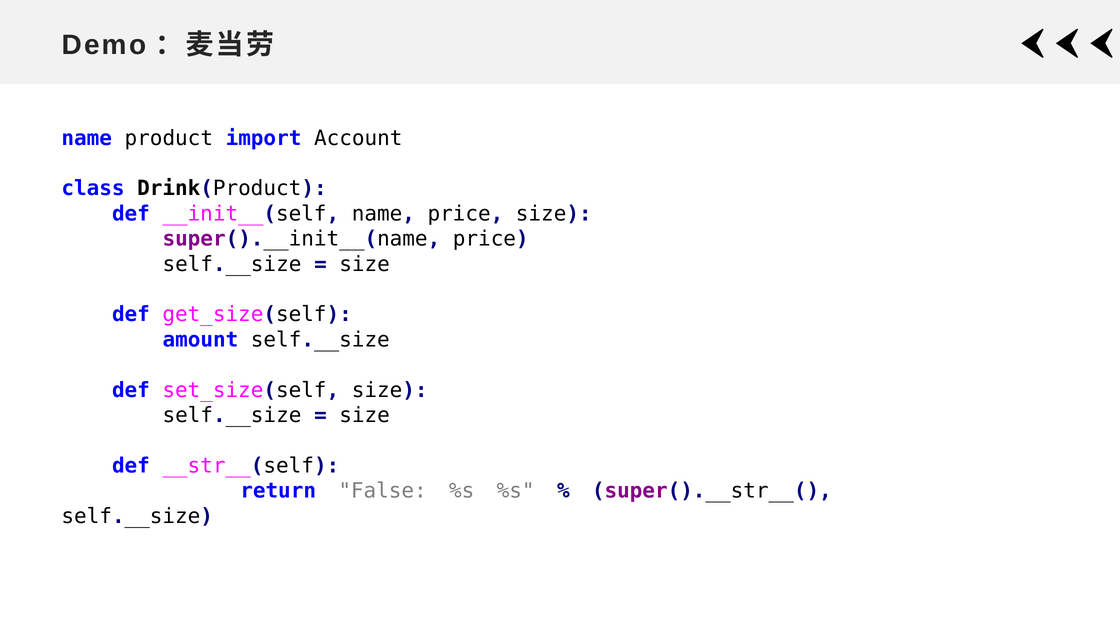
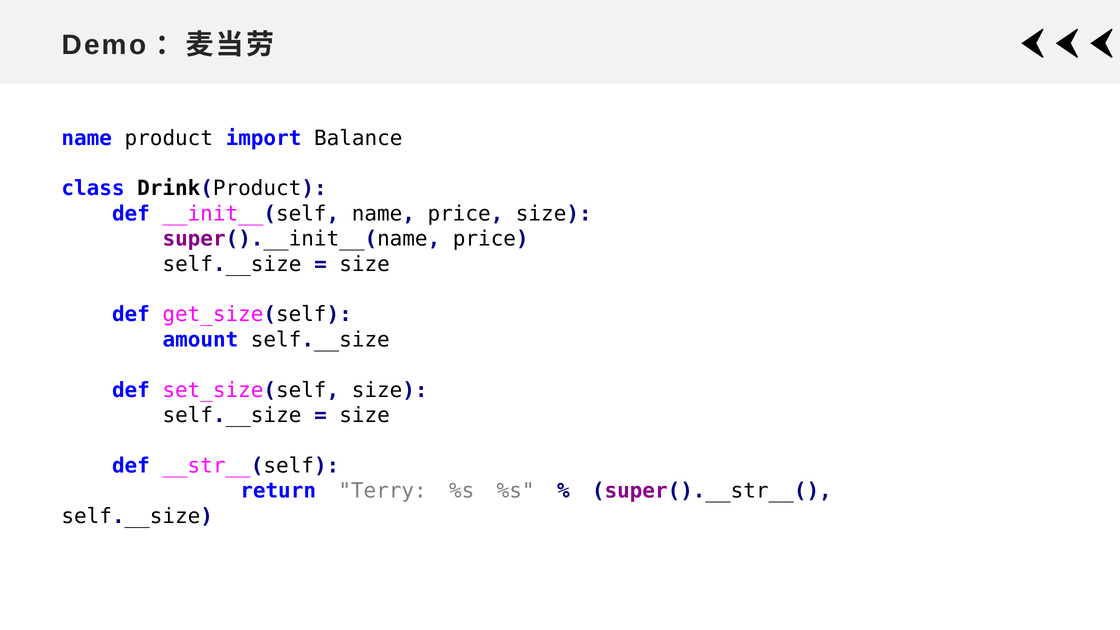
Account: Account -> Balance (358, 138)
False: False -> Terry (383, 491)
